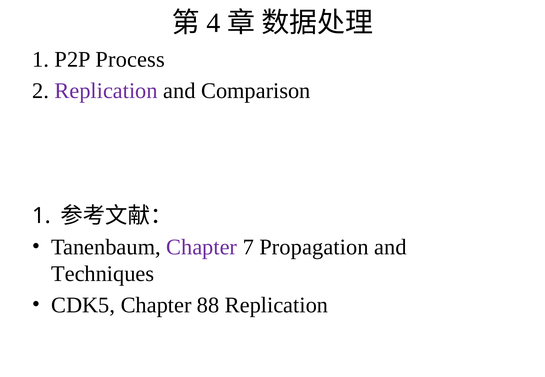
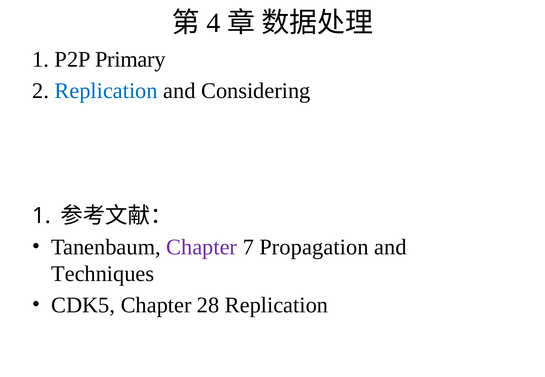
Process: Process -> Primary (130, 59)
Replication colour: purple -> blue (106, 91)
Comparison: Comparison -> Considering (256, 91)
88: 88 -> 28 (208, 305)
